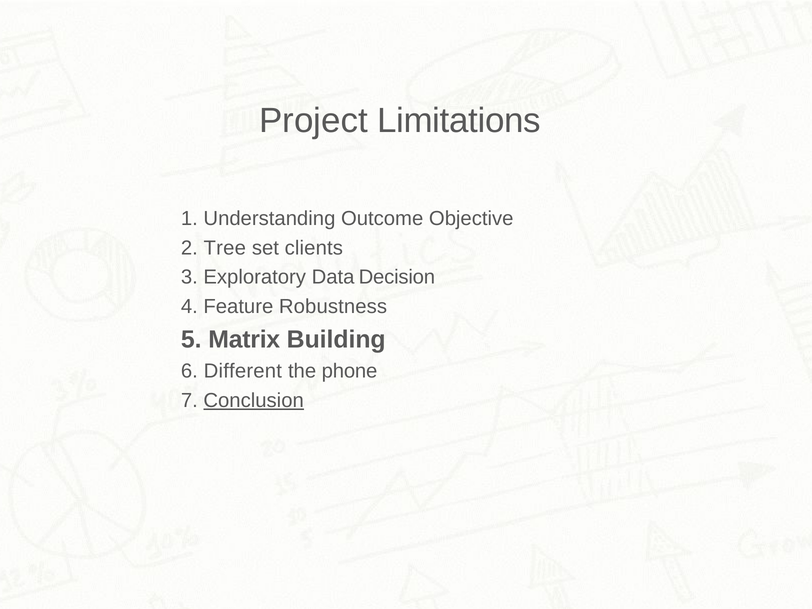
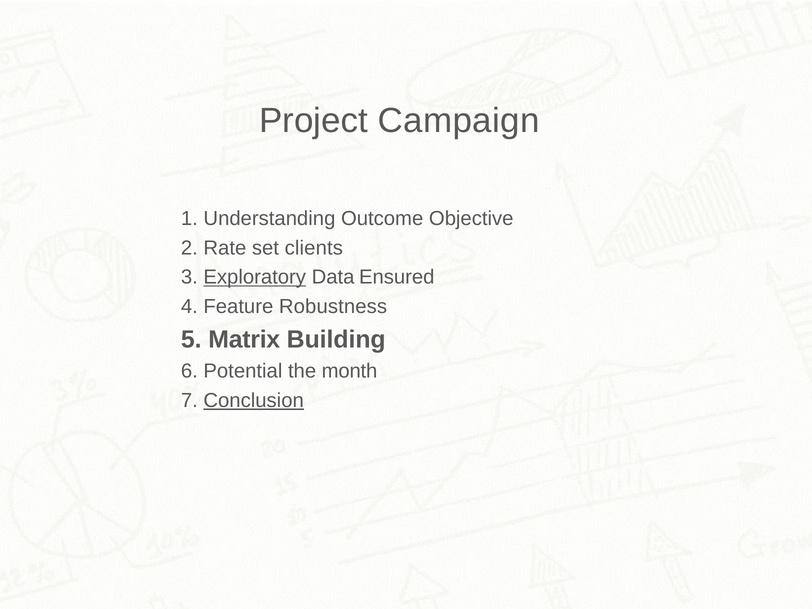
Limitations: Limitations -> Campaign (459, 121)
Tree: Tree -> Rate (225, 248)
Exploratory underline: none -> present (255, 277)
Decision: Decision -> Ensured (397, 277)
Different: Different -> Potential (243, 371)
phone: phone -> month (350, 371)
